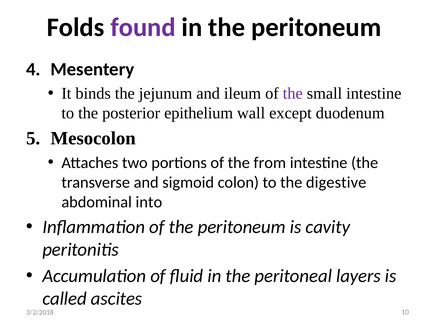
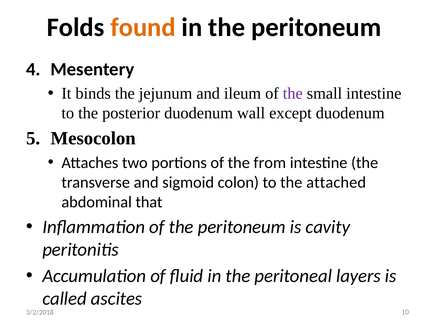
found colour: purple -> orange (143, 27)
posterior epithelium: epithelium -> duodenum (199, 113)
digestive: digestive -> attached (336, 182)
into: into -> that (149, 201)
